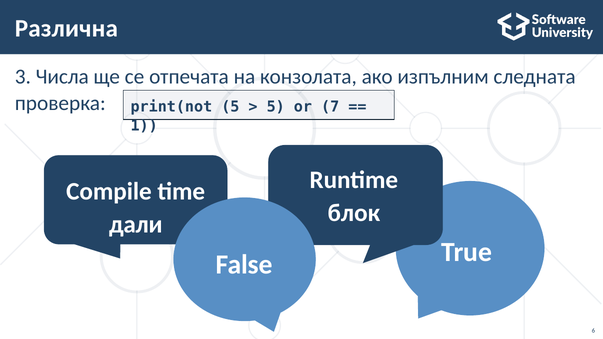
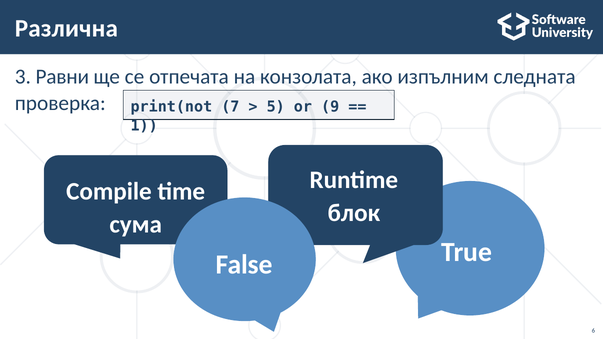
Числа: Числа -> Равни (62, 77)
print(not 5: 5 -> 7 (230, 107)
7: 7 -> 9 (330, 107)
дали: дали -> сума (136, 225)
